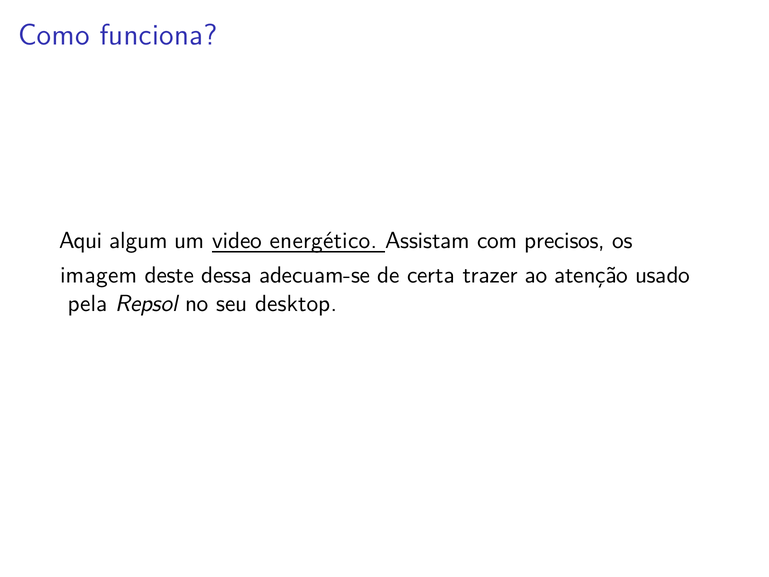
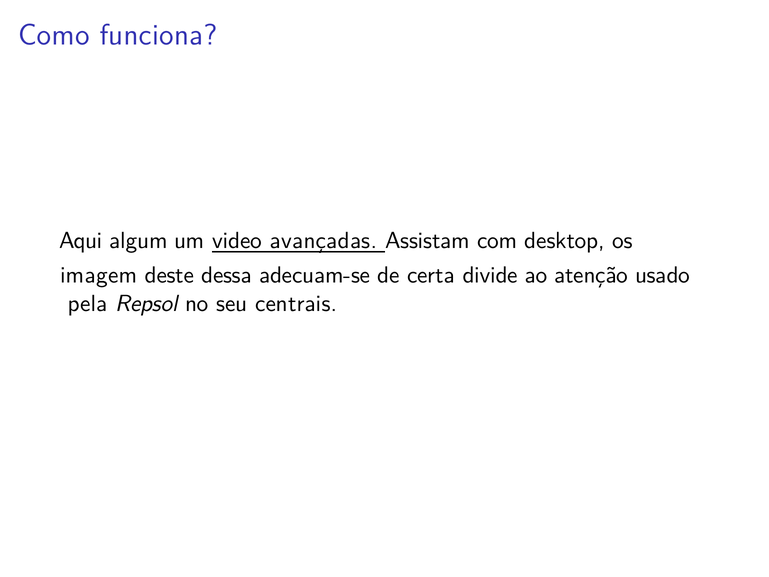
energético: energético -> avançadas (323, 241)
precisos: precisos -> desktop (565, 241)
trazer: trazer -> divide (490, 275)
desktop: desktop -> centrais (296, 304)
